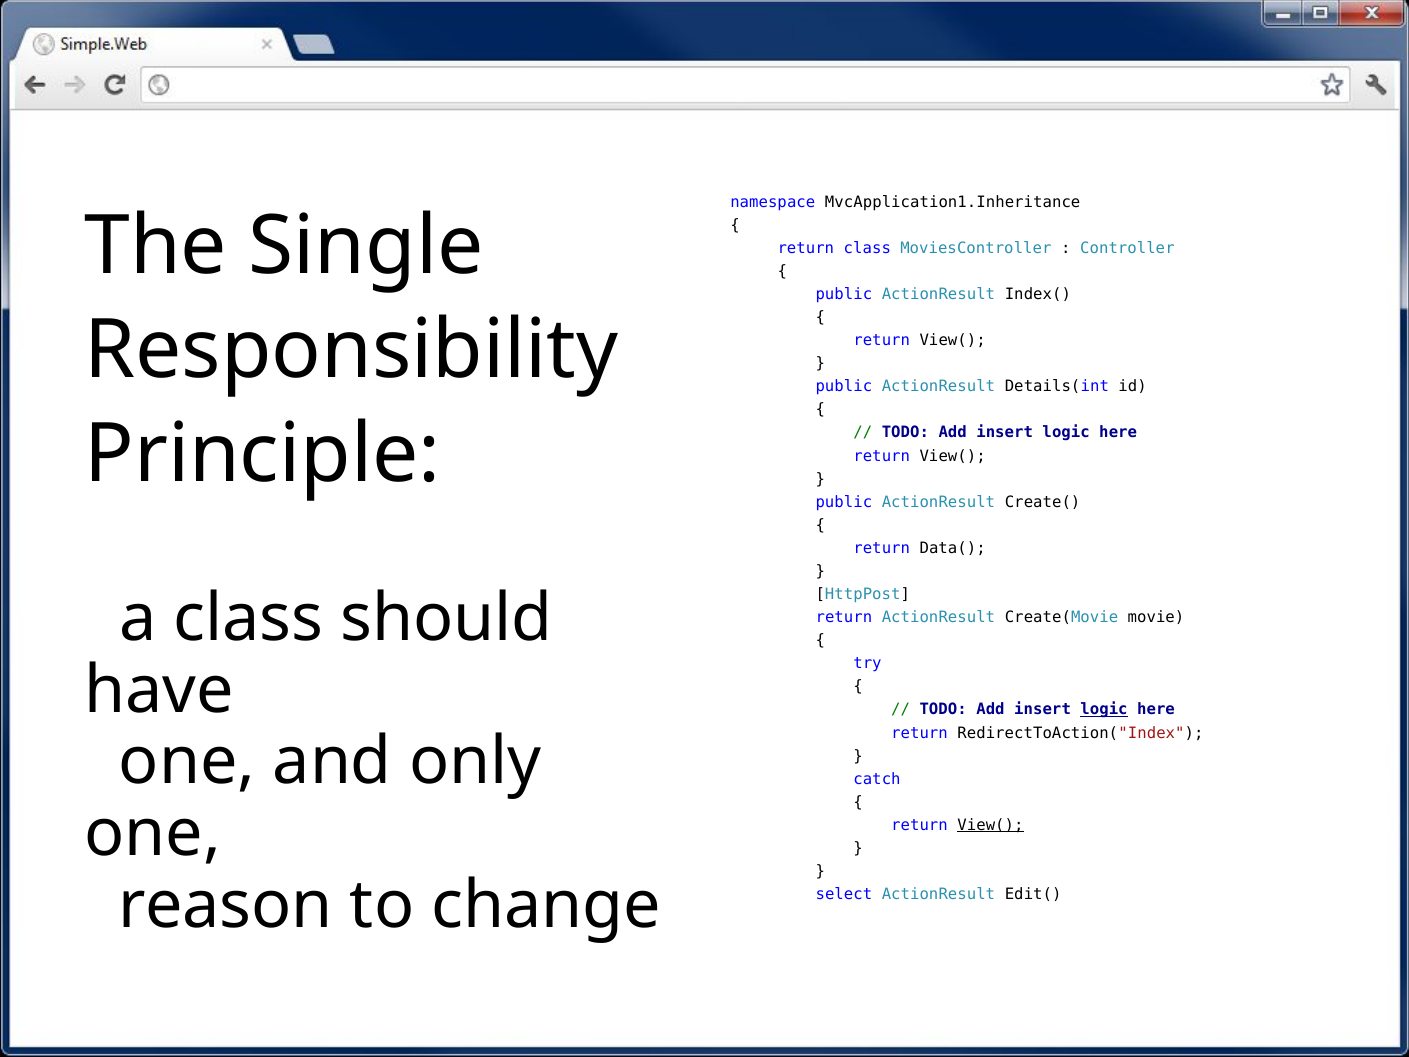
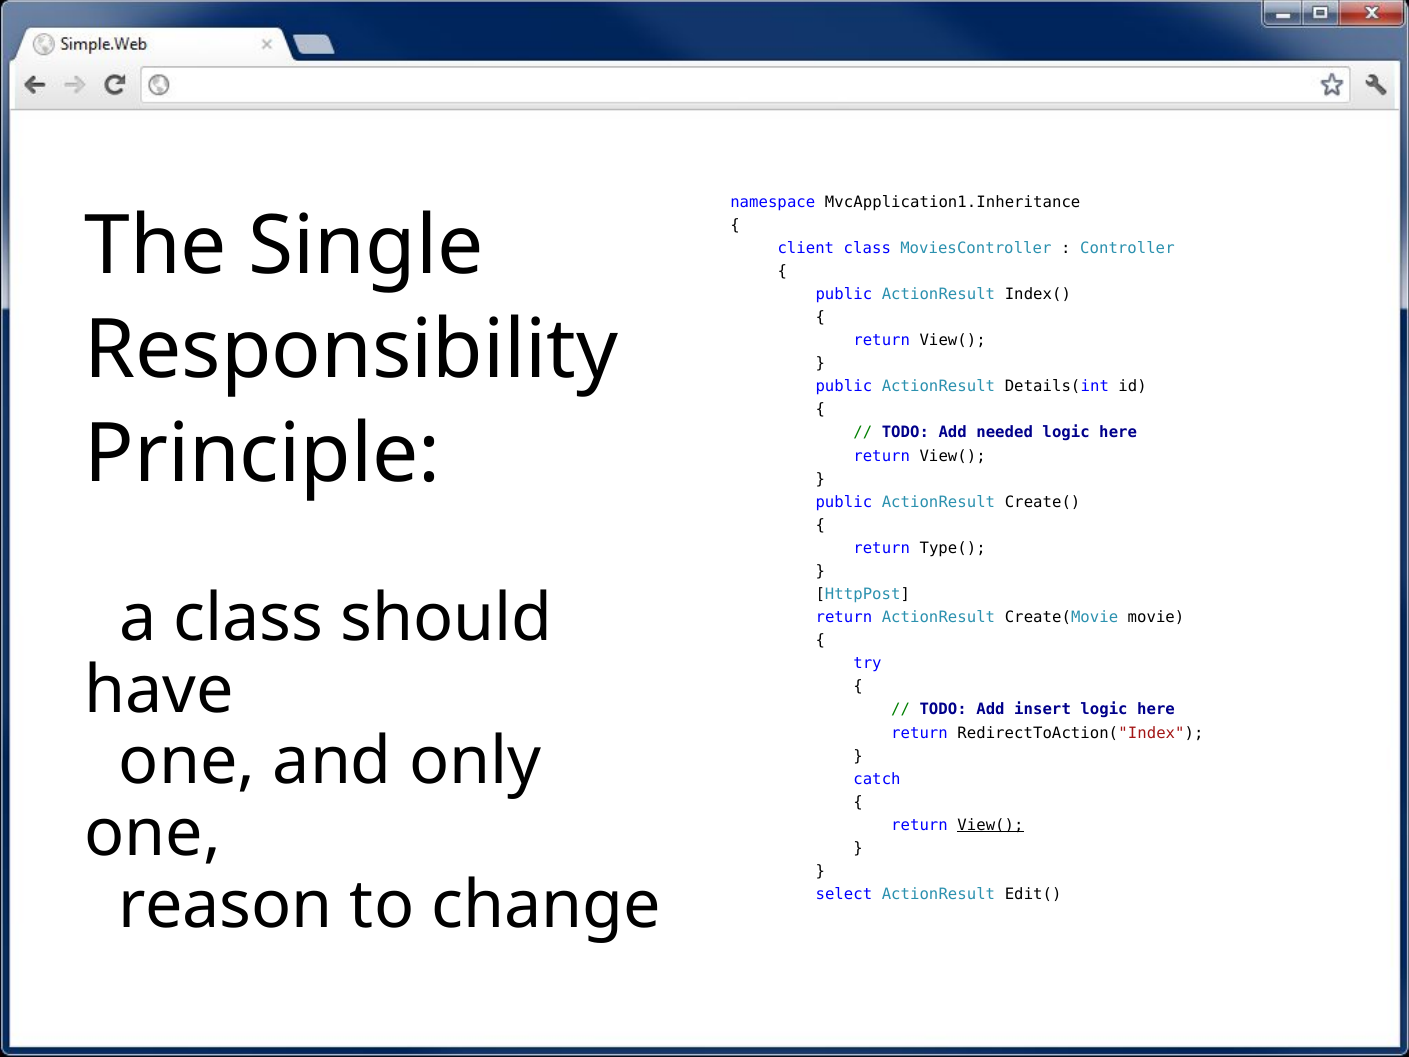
return: return -> client (806, 248)
insert: insert -> needed (1005, 433)
Data(: Data( -> Type( (953, 548)
logic underline: present -> none (1104, 710)
